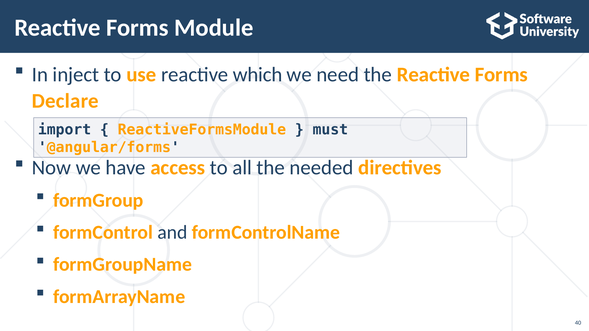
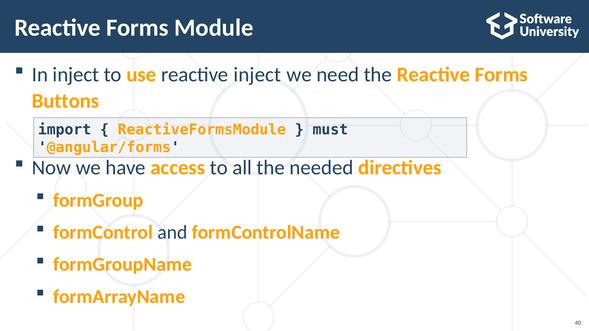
reactive which: which -> inject (257, 75)
Declare: Declare -> Buttons (66, 101)
